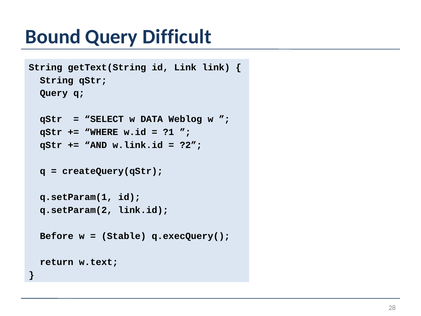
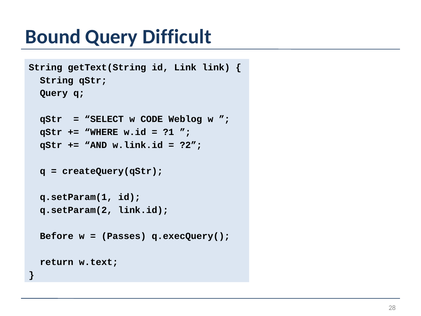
DATA: DATA -> CODE (152, 119)
Stable: Stable -> Passes (124, 236)
